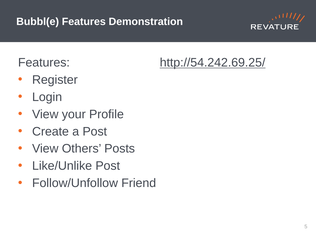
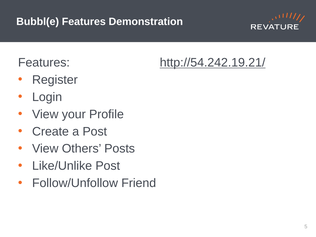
http://54.242.69.25/: http://54.242.69.25/ -> http://54.242.19.21/ (213, 63)
